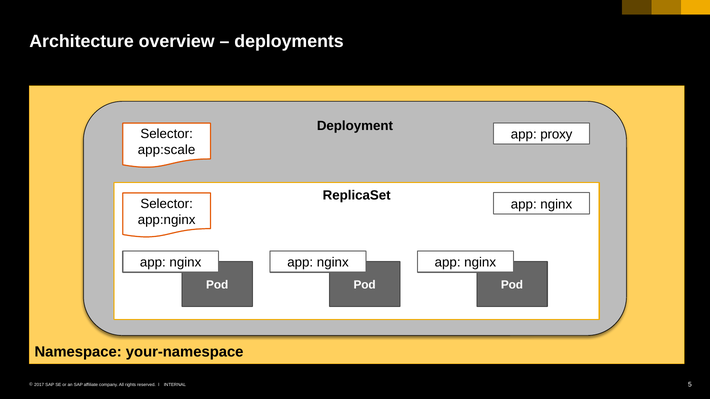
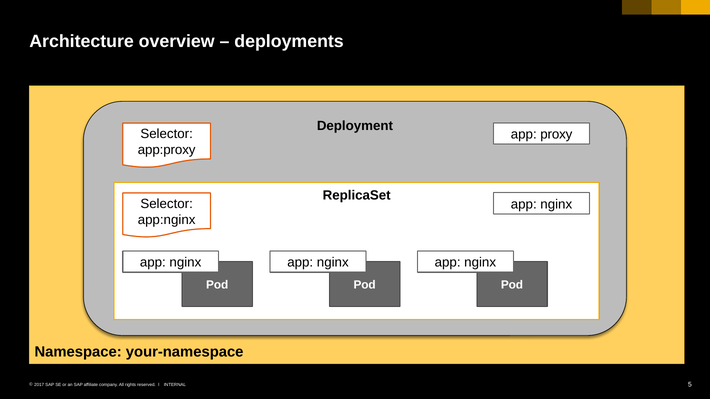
app:scale: app:scale -> app:proxy (167, 150)
